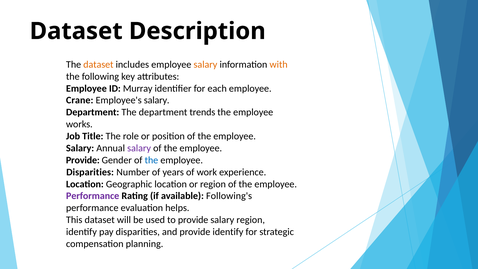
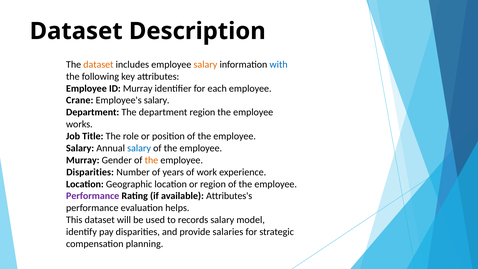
with colour: orange -> blue (279, 64)
department trends: trends -> region (202, 112)
salary colour: purple -> blue (139, 148)
Provide: Provide -> Murray (83, 160)
the colour: blue -> orange (151, 160)
Following's: Following's -> Attributes's (229, 196)
to provide: provide -> records (193, 220)
salary region: region -> model (251, 220)
provide identify: identify -> salaries (228, 232)
